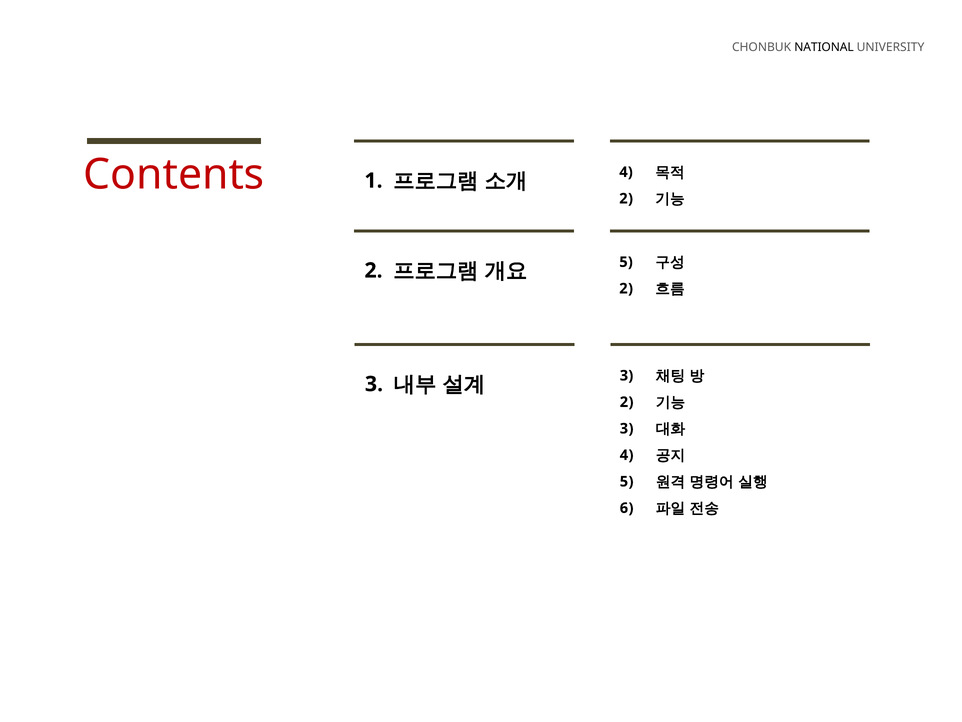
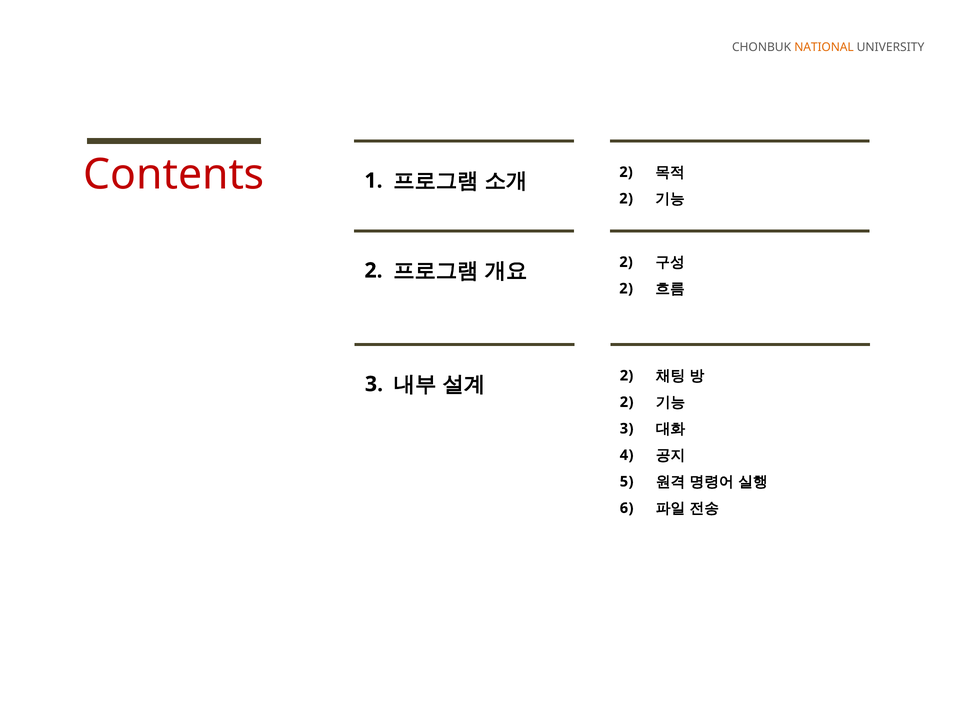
NATIONAL colour: black -> orange (824, 47)
4: 4 -> 2 (626, 172)
5: 5 -> 2 (626, 262)
3: 3 -> 2 (627, 375)
